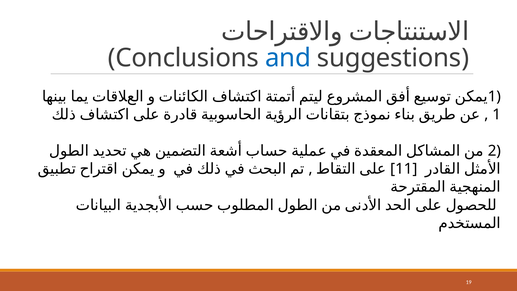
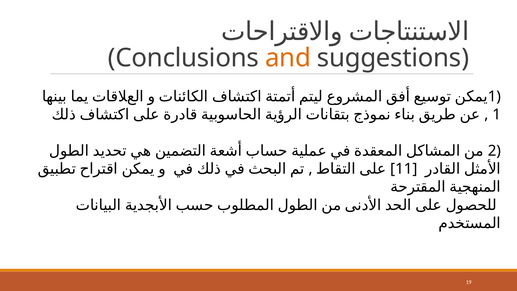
and colour: blue -> orange (288, 58)
